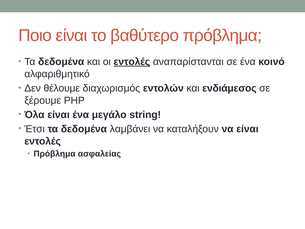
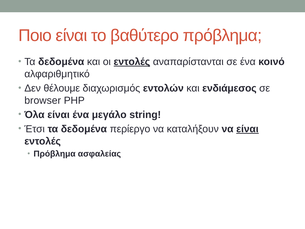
ξέρουμε: ξέρουμε -> browser (43, 100)
λαμβάνει: λαμβάνει -> περίεργο (130, 129)
είναι underline: none -> present (247, 129)
